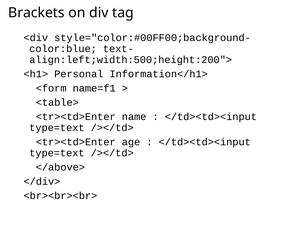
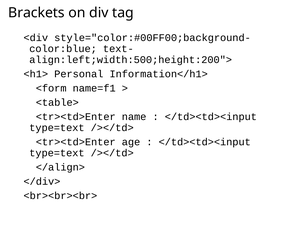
</above>: </above> -> </align> (60, 167)
